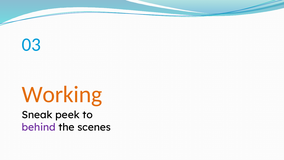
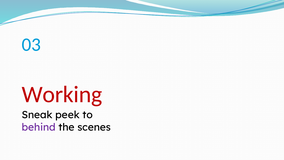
Working colour: orange -> red (62, 94)
